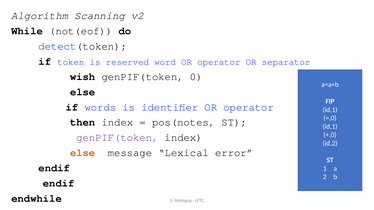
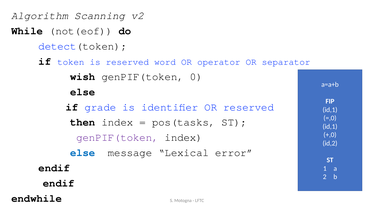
words: words -> grade (100, 107)
identifier OR operator: operator -> reserved (249, 107)
pos(notes: pos(notes -> pos(tasks (184, 122)
else colour: orange -> blue (83, 153)
